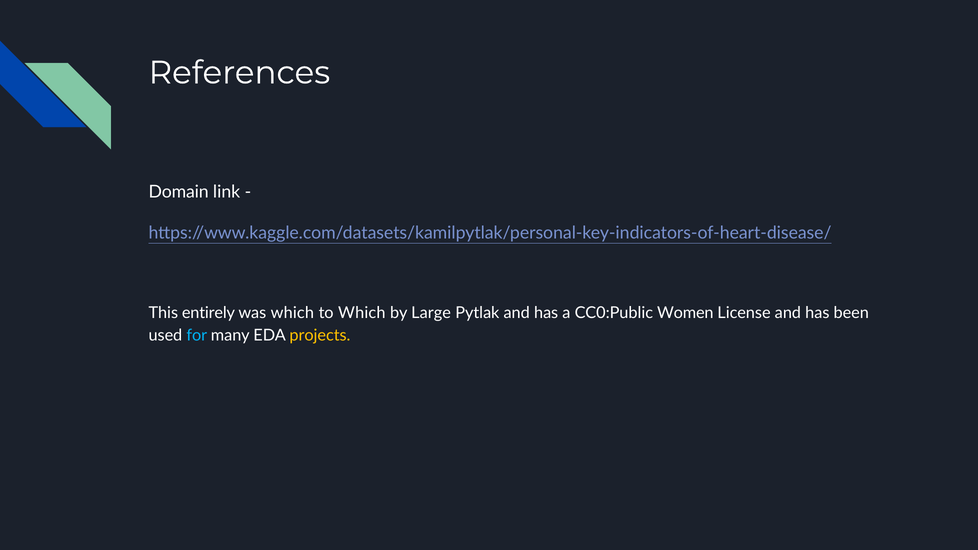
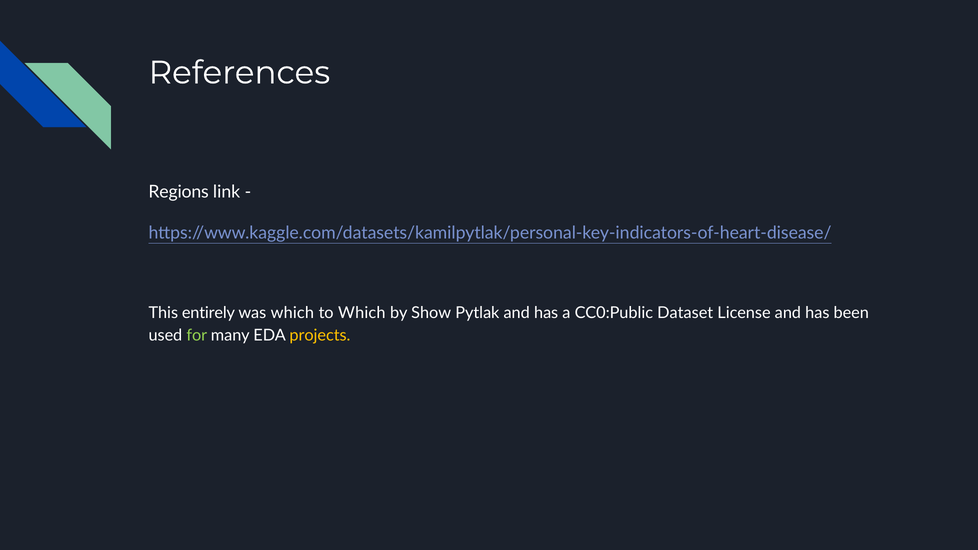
Domain: Domain -> Regions (179, 192)
Large: Large -> Show (431, 313)
Women: Women -> Dataset (685, 313)
for colour: light blue -> light green (197, 335)
